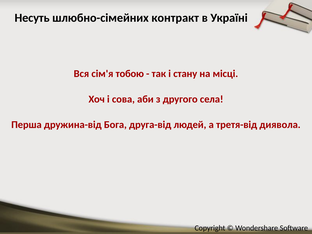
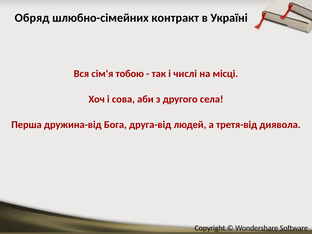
Несуть: Несуть -> Обряд (32, 18)
стану: стану -> числі (185, 74)
